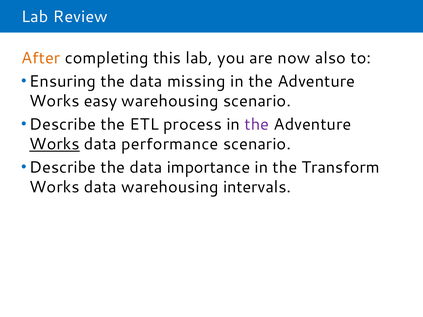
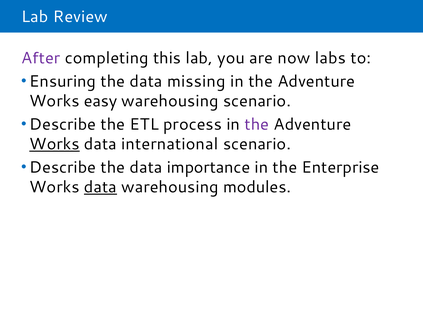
After colour: orange -> purple (41, 58)
also: also -> labs (330, 58)
performance: performance -> international (170, 144)
Transform: Transform -> Enterprise (341, 168)
data underline: none -> present (100, 187)
intervals: intervals -> modules (257, 187)
